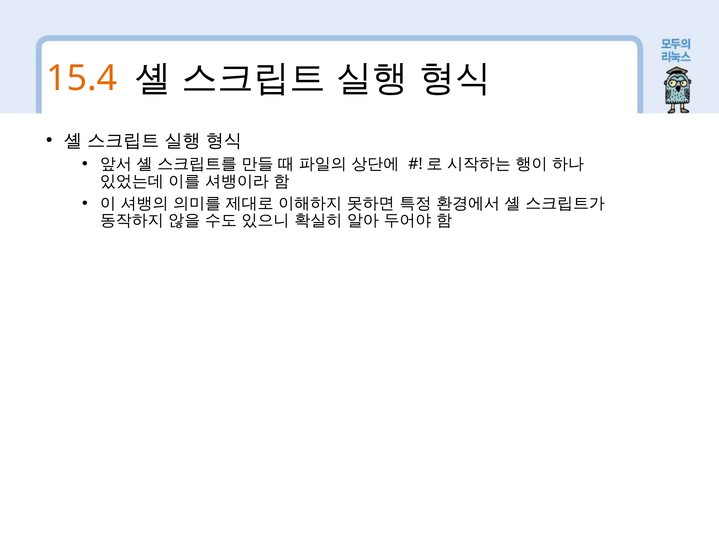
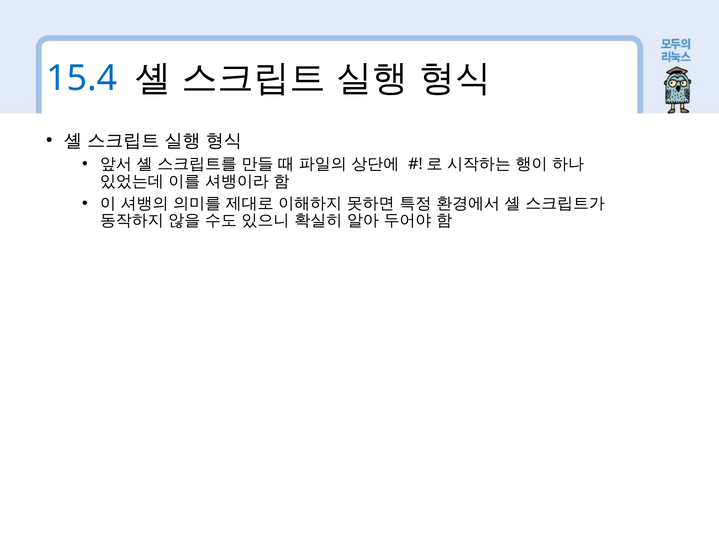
15.4 colour: orange -> blue (82, 78)
